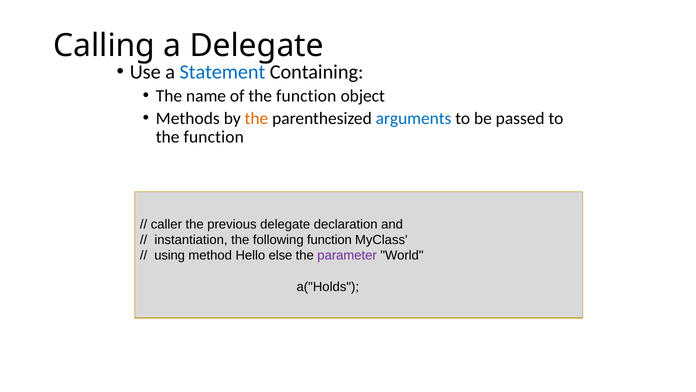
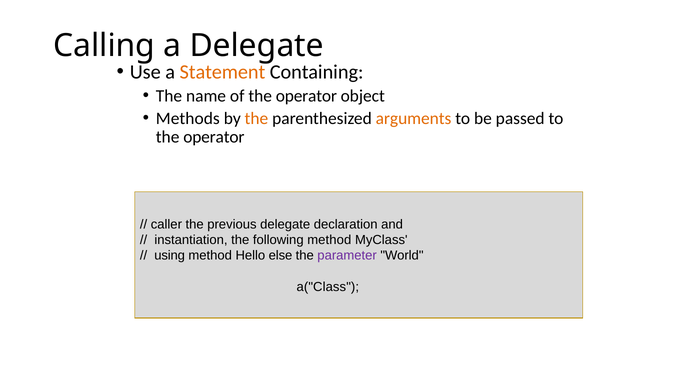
Statement colour: blue -> orange (222, 72)
of the function: function -> operator (306, 96)
arguments colour: blue -> orange (414, 118)
function: function -> operator (214, 137)
following function: function -> method (329, 240)
a("Holds: a("Holds -> a("Class (328, 287)
